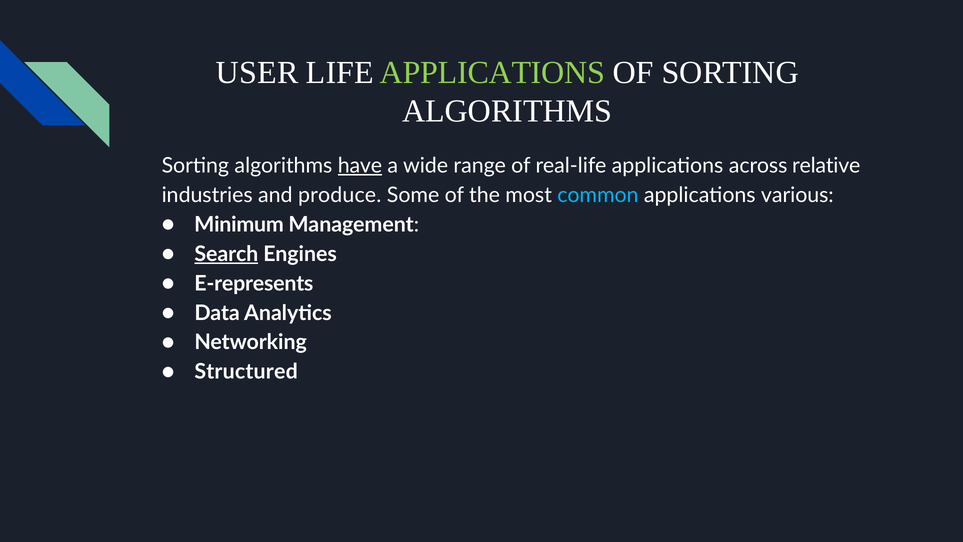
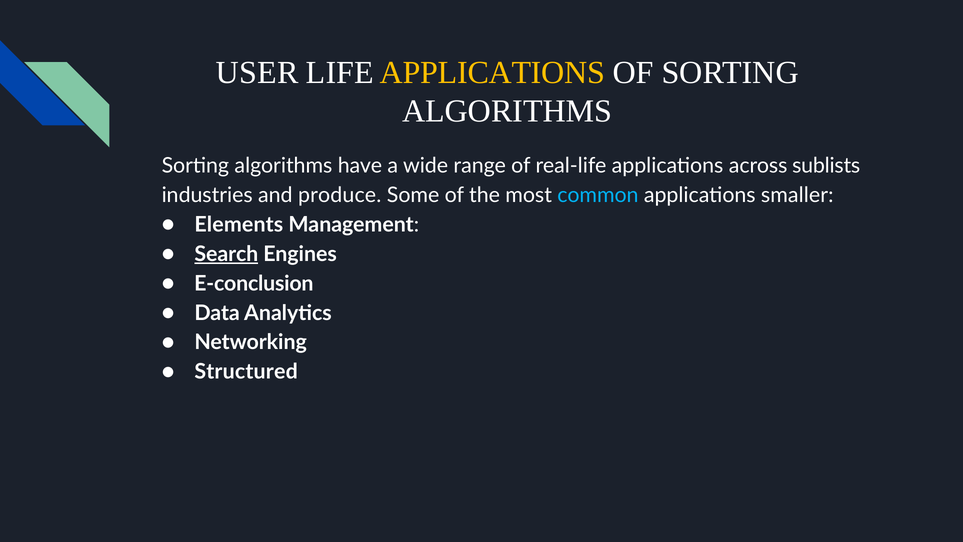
APPLICATIONS colour: light green -> yellow (492, 73)
have underline: present -> none (360, 165)
relative: relative -> sublists (826, 165)
various: various -> smaller (797, 195)
Minimum: Minimum -> Elements (239, 224)
E-represents: E-represents -> E-conclusion (254, 283)
